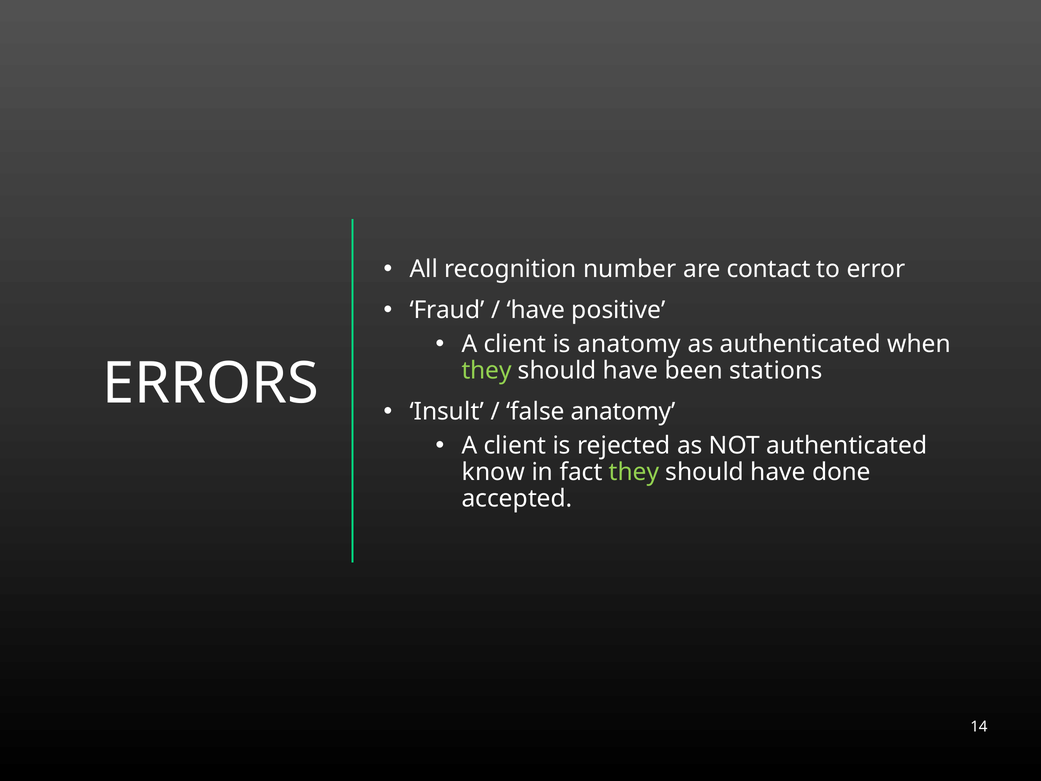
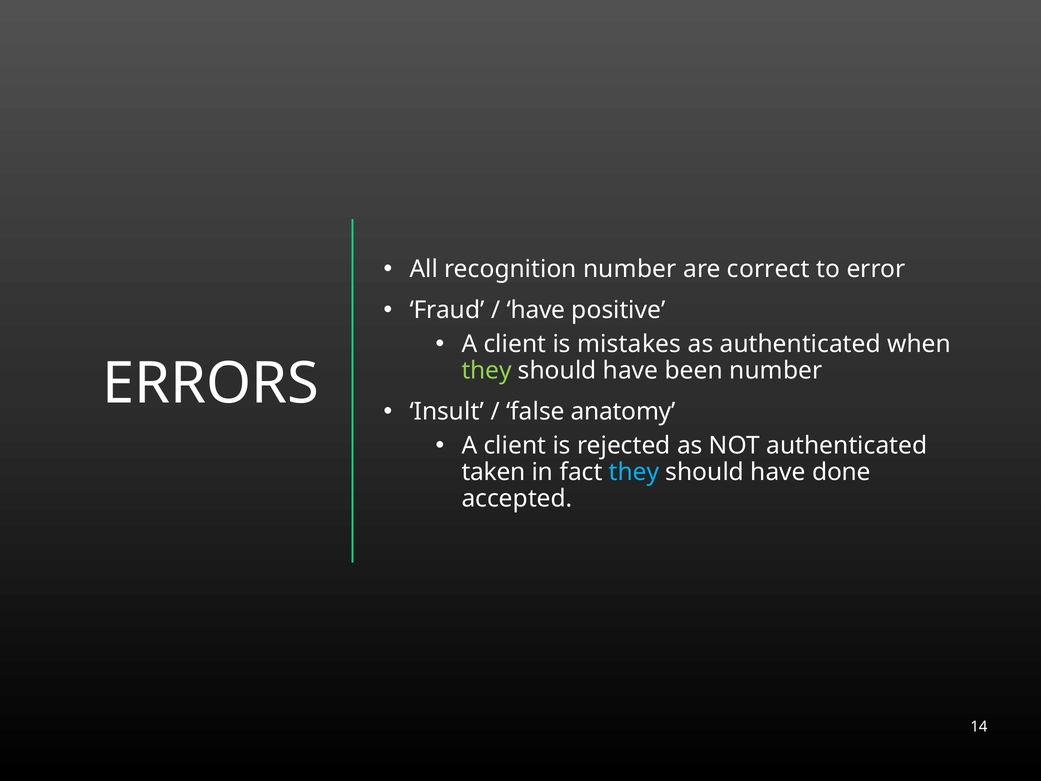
contact: contact -> correct (768, 269)
is anatomy: anatomy -> mistakes (629, 344)
been stations: stations -> number (776, 370)
know: know -> taken (494, 472)
they colour: light green -> light blue (634, 472)
